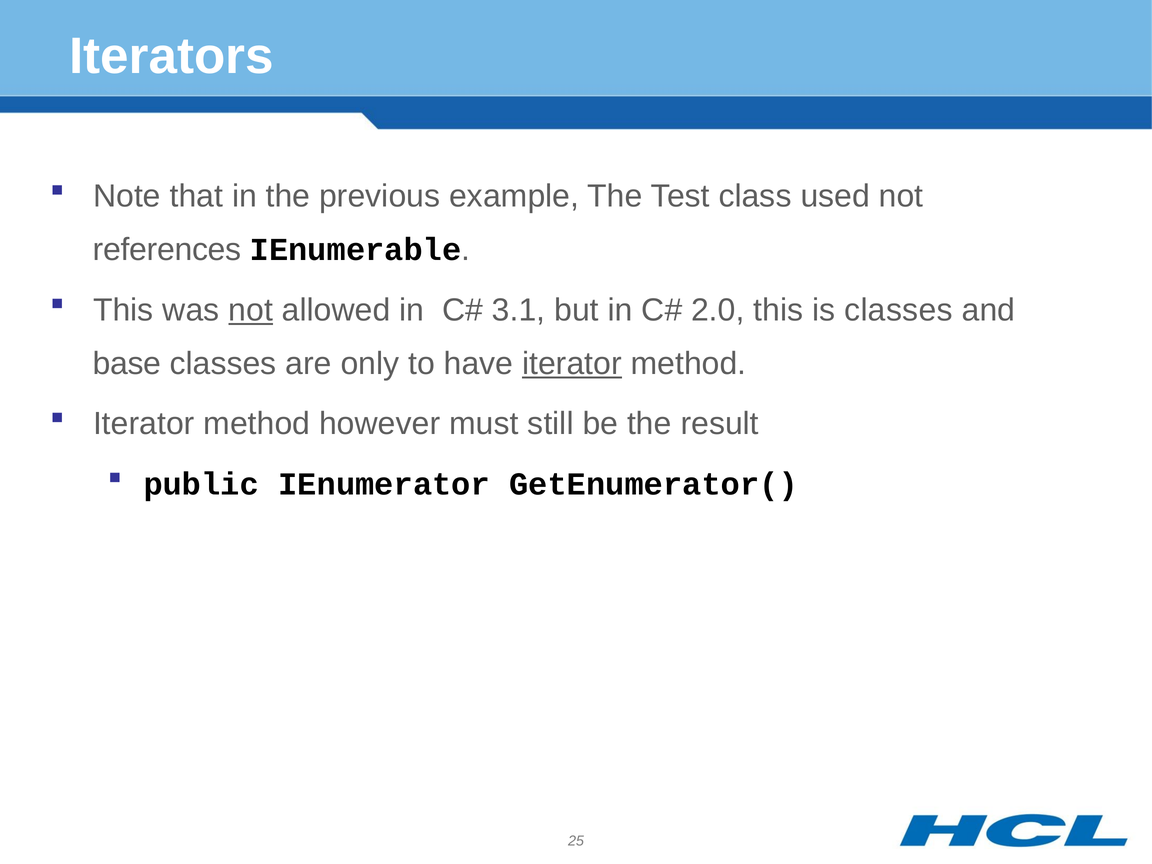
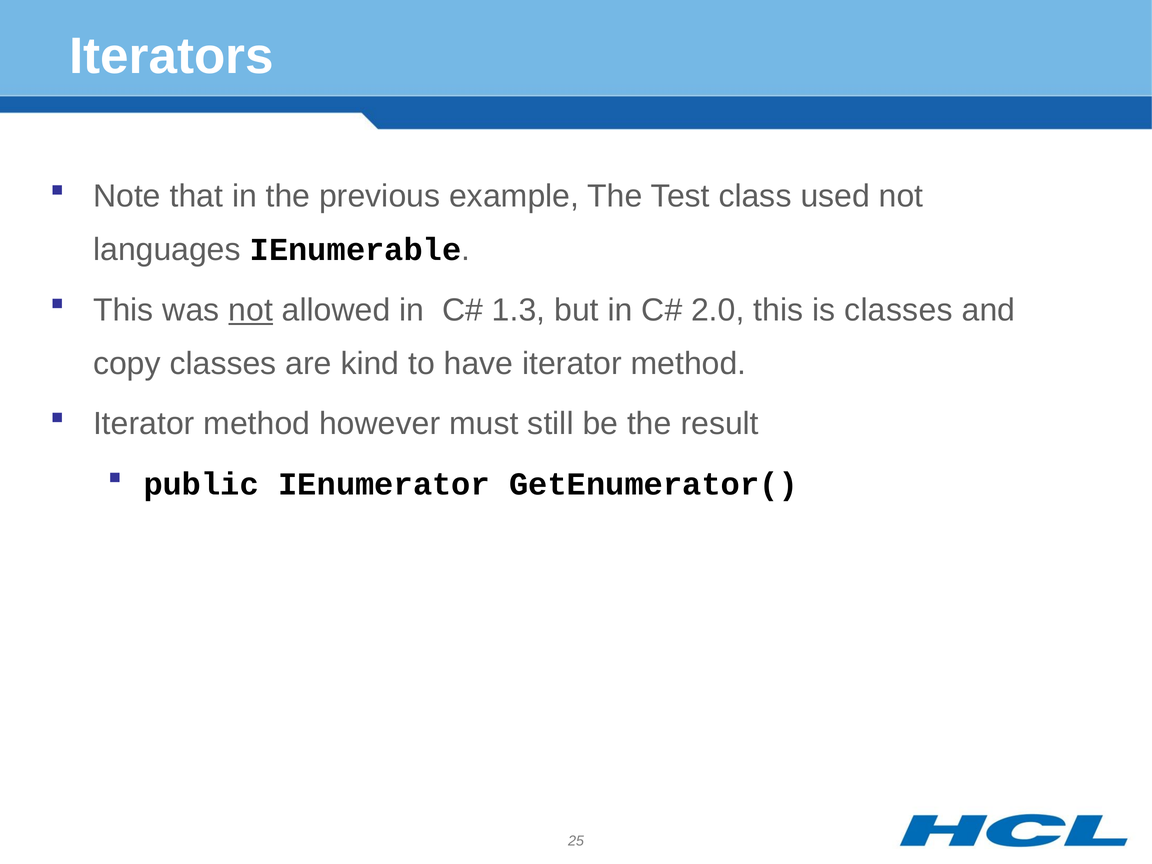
references: references -> languages (167, 250)
3.1: 3.1 -> 1.3 (519, 310)
base: base -> copy (127, 364)
only: only -> kind (370, 364)
iterator underline: present -> none (572, 364)
